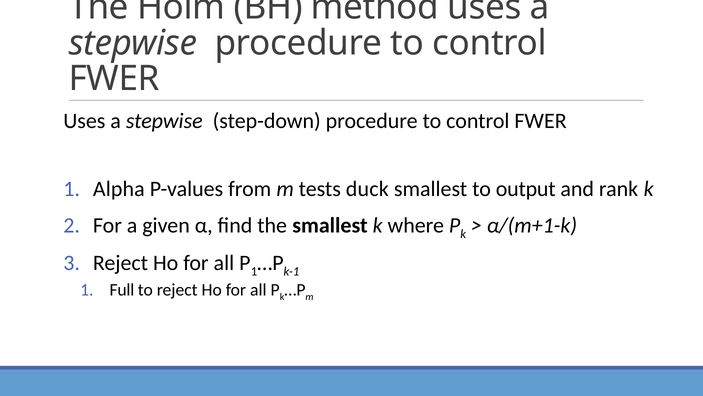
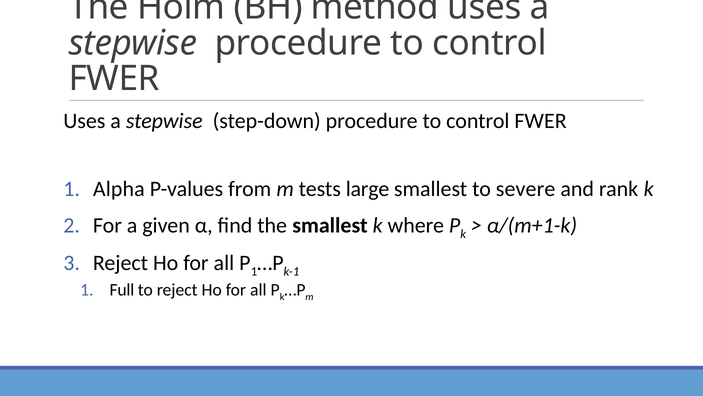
duck: duck -> large (368, 189)
output: output -> severe (526, 189)
